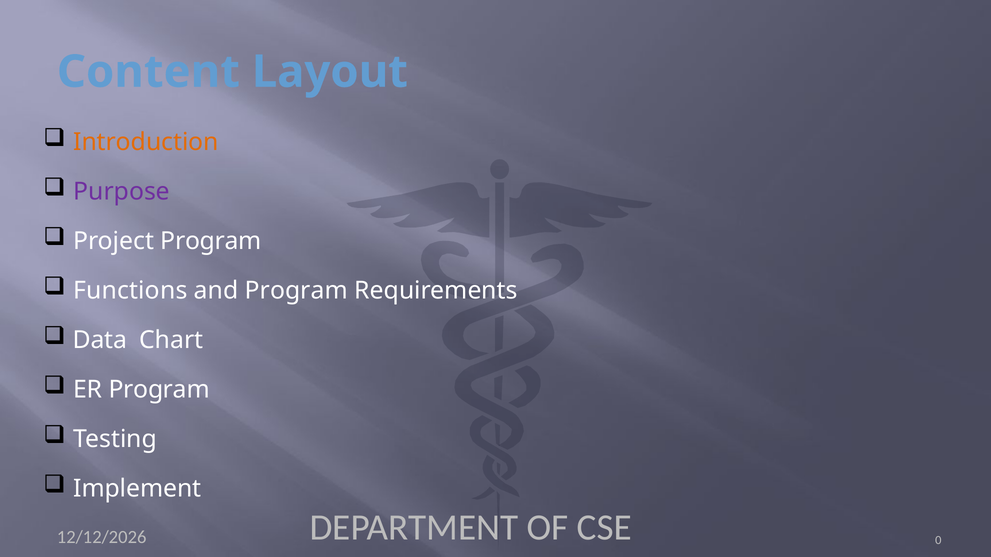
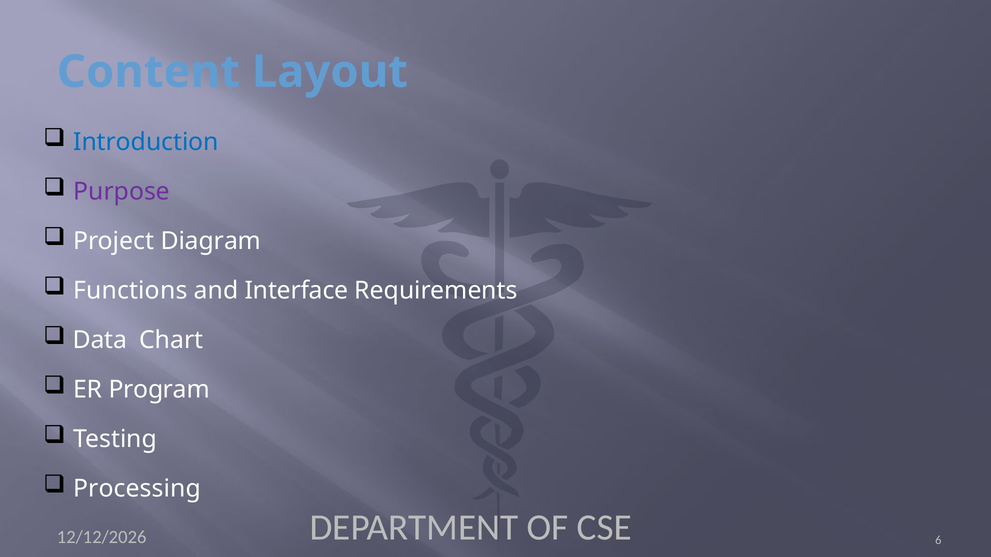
Introduction colour: orange -> blue (146, 142)
Project Program: Program -> Diagram (211, 241)
and Program: Program -> Interface (296, 291)
Implement: Implement -> Processing (137, 489)
0: 0 -> 6 (938, 541)
